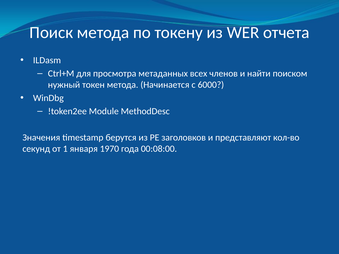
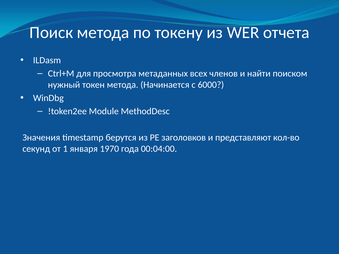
00:08:00: 00:08:00 -> 00:04:00 (159, 149)
